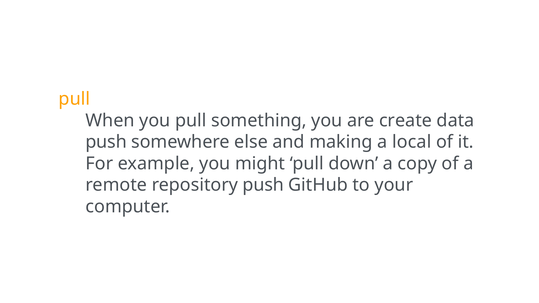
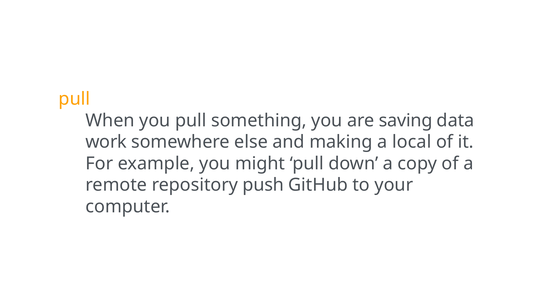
create: create -> saving (406, 121)
push: push -> work (106, 142)
